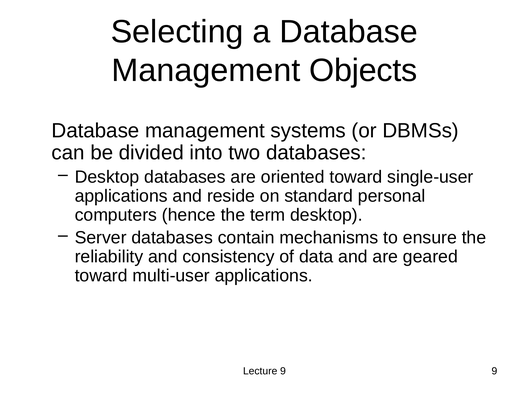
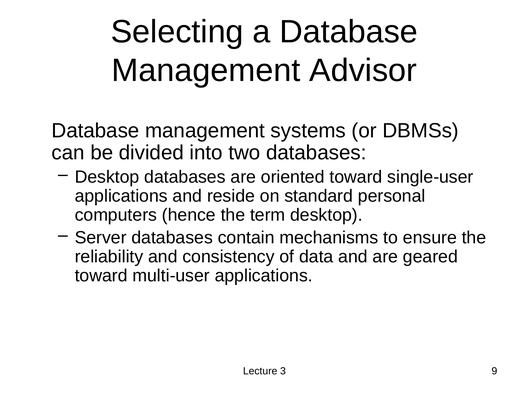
Objects: Objects -> Advisor (363, 71)
Lecture 9: 9 -> 3 (283, 371)
